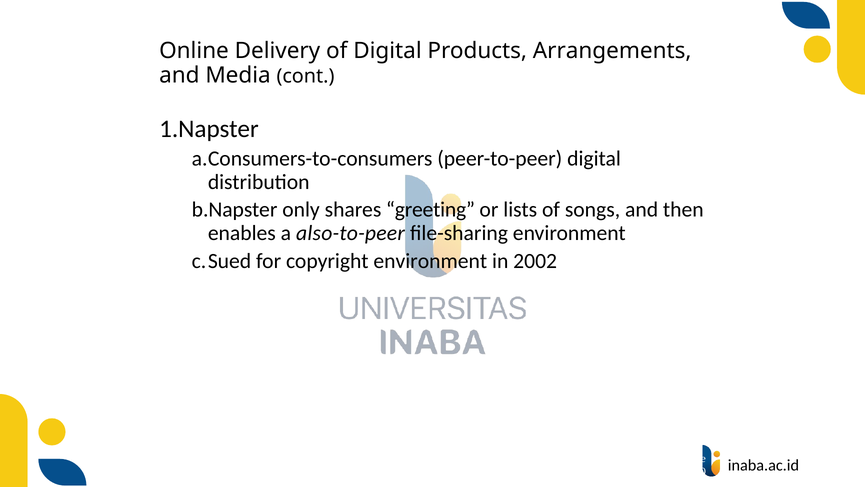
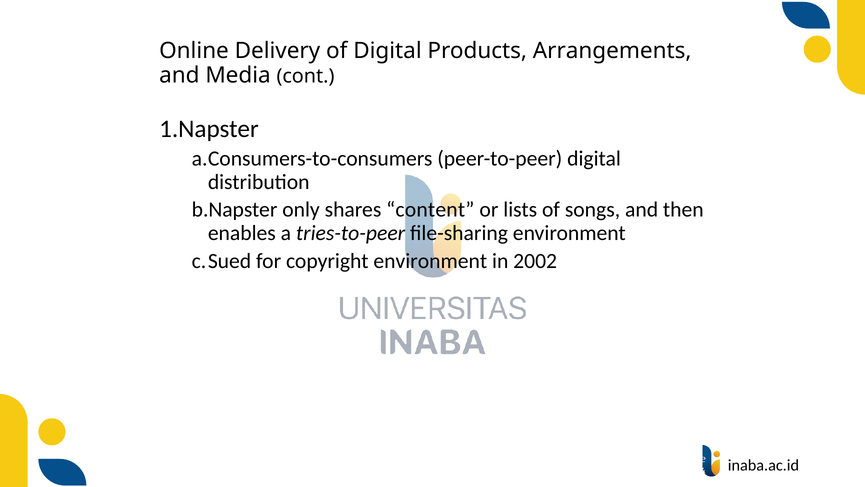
greeting: greeting -> content (430, 210)
also-to-peer: also-to-peer -> tries-to-peer (351, 233)
2080: 2080 -> 2024 (695, 471)
